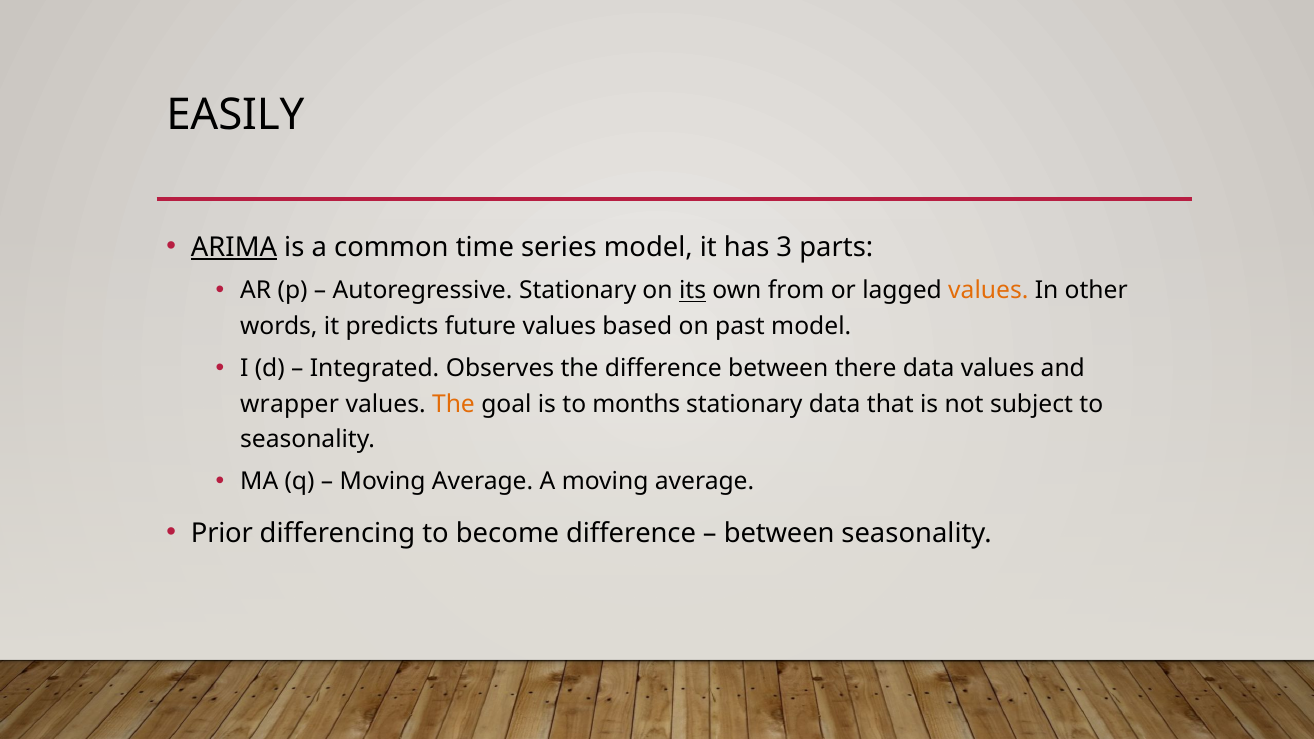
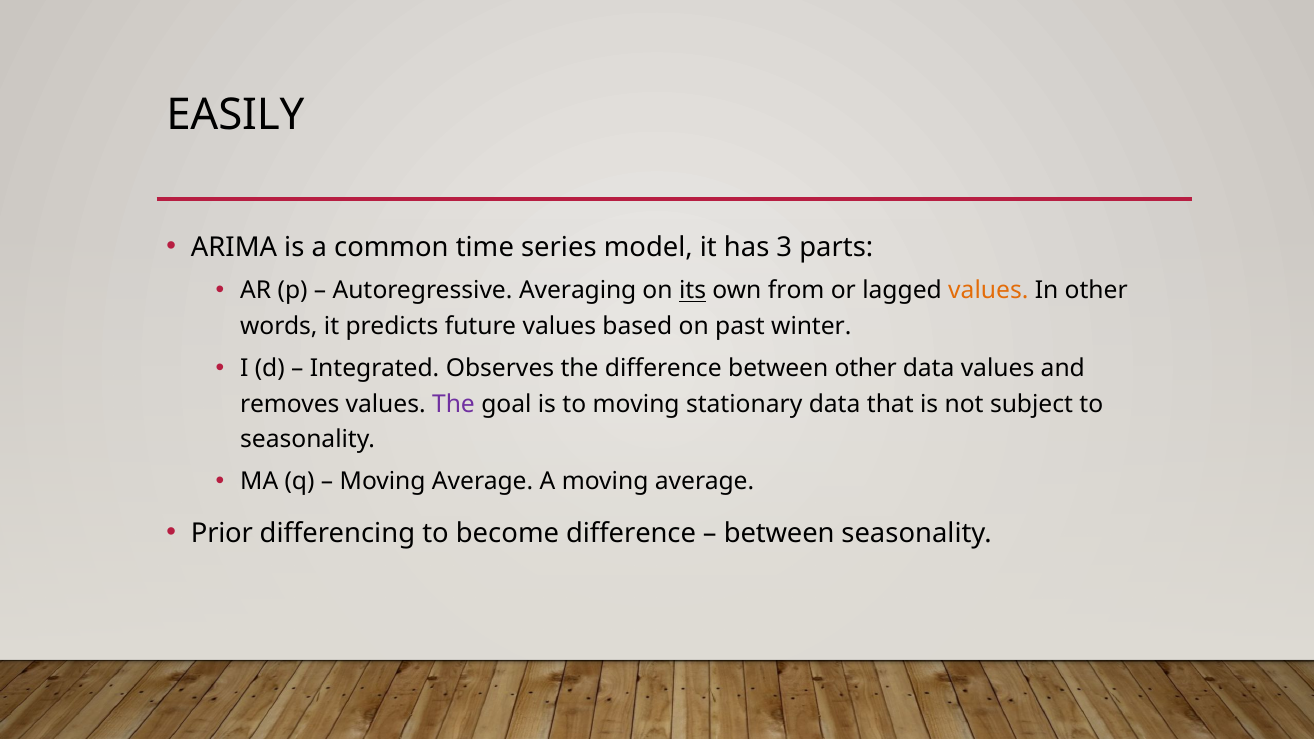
ARIMA underline: present -> none (234, 247)
Autoregressive Stationary: Stationary -> Averaging (578, 291)
past model: model -> winter (811, 326)
between there: there -> other (866, 369)
wrapper: wrapper -> removes (290, 404)
The colour: orange -> purple (453, 404)
to months: months -> moving (636, 404)
